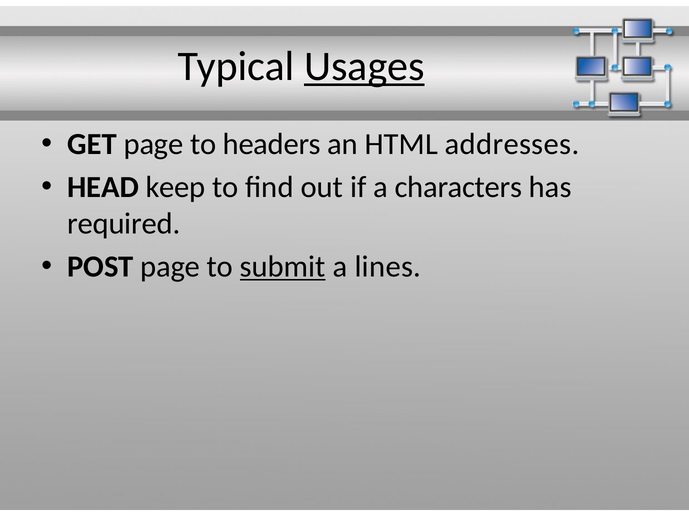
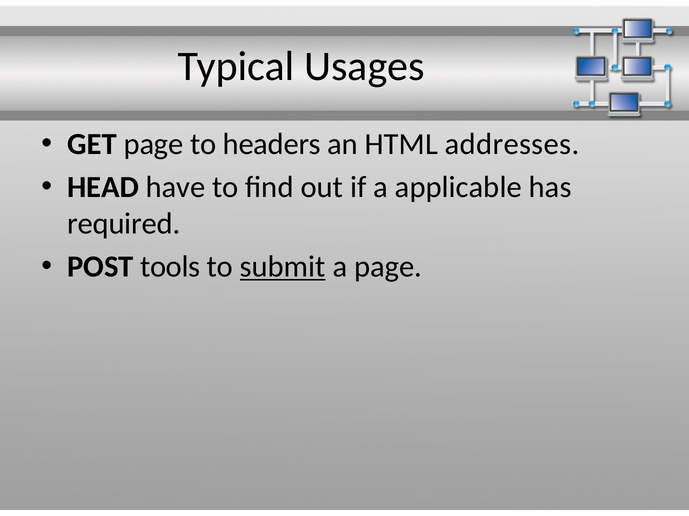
Usages underline: present -> none (364, 67)
keep: keep -> have (176, 187)
characters: characters -> applicable (458, 187)
POST page: page -> tools (170, 267)
a lines: lines -> page (388, 267)
